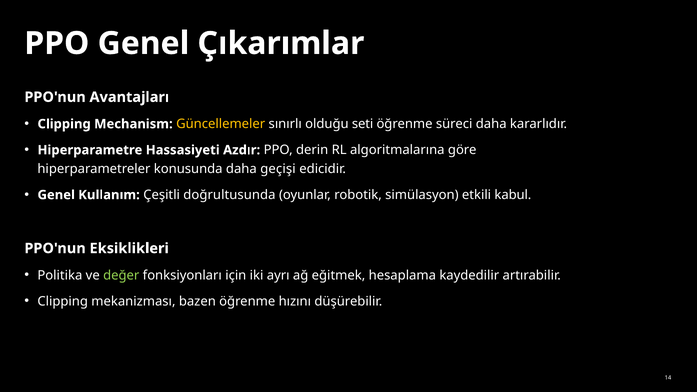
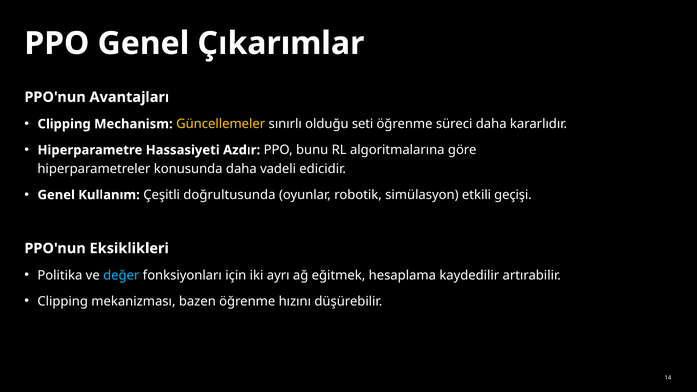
derin: derin -> bunu (312, 150)
geçişi: geçişi -> vadeli (278, 169)
kabul: kabul -> geçişi (513, 195)
değer colour: light green -> light blue (121, 275)
